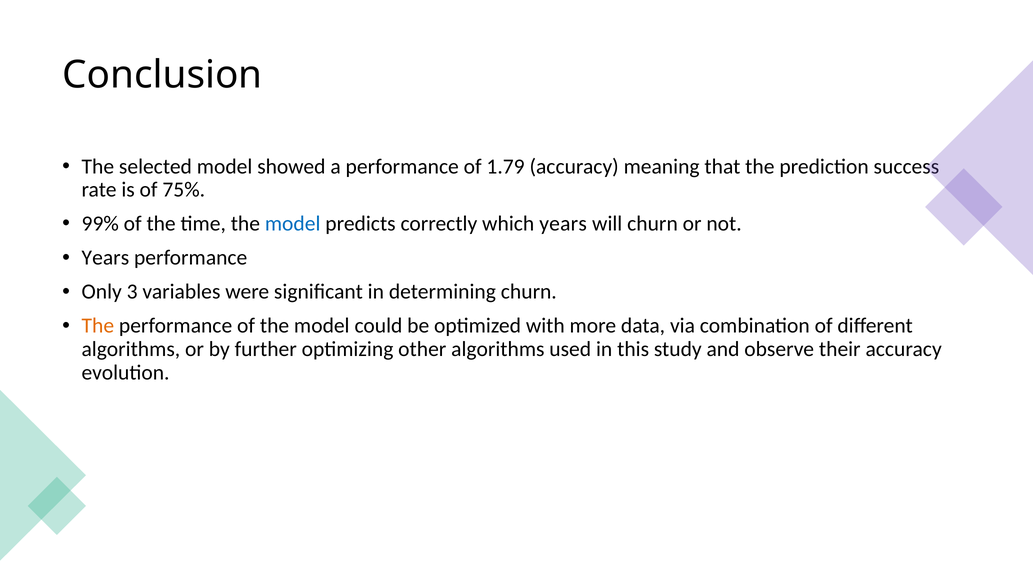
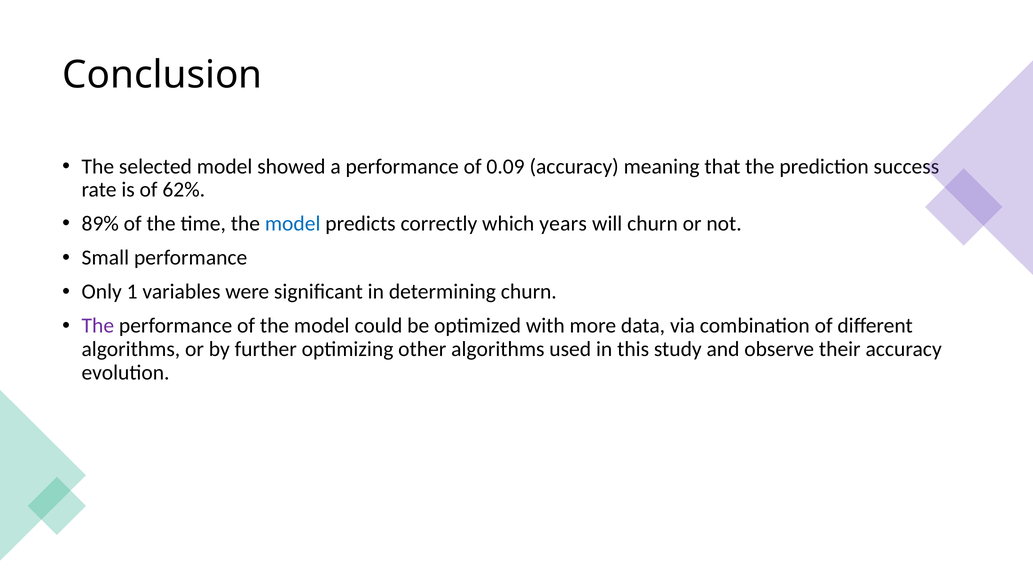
1.79: 1.79 -> 0.09 (506, 166)
75%: 75% -> 62% (184, 190)
99%: 99% -> 89% (100, 224)
Years: Years -> Small (105, 258)
3: 3 -> 1 (132, 292)
The colour: orange -> purple (98, 326)
